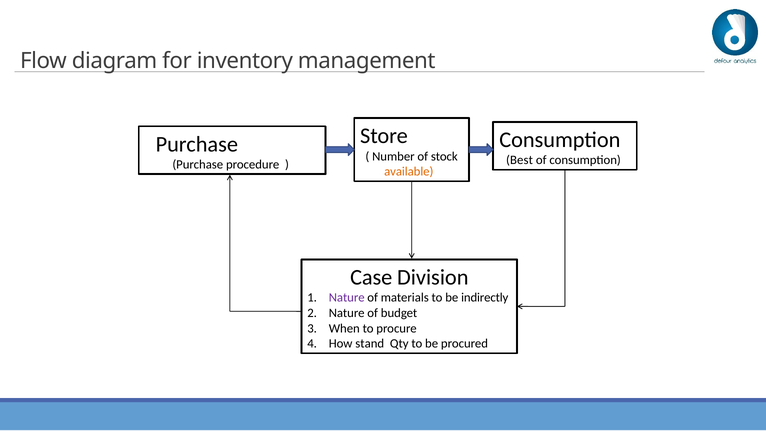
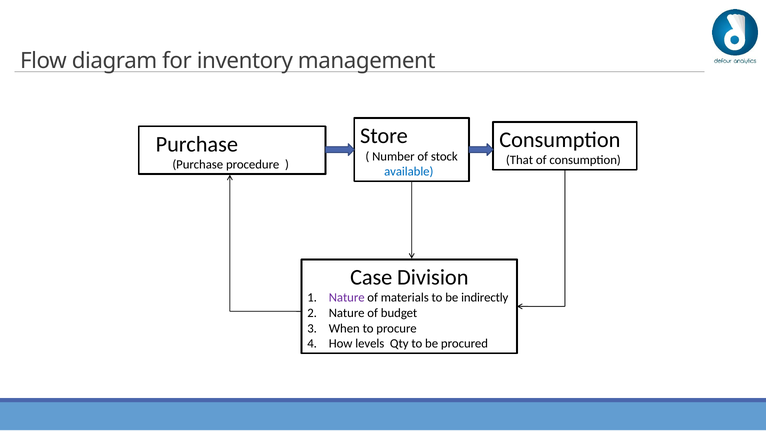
Best: Best -> That (520, 160)
available colour: orange -> blue (409, 172)
stand: stand -> levels (370, 344)
